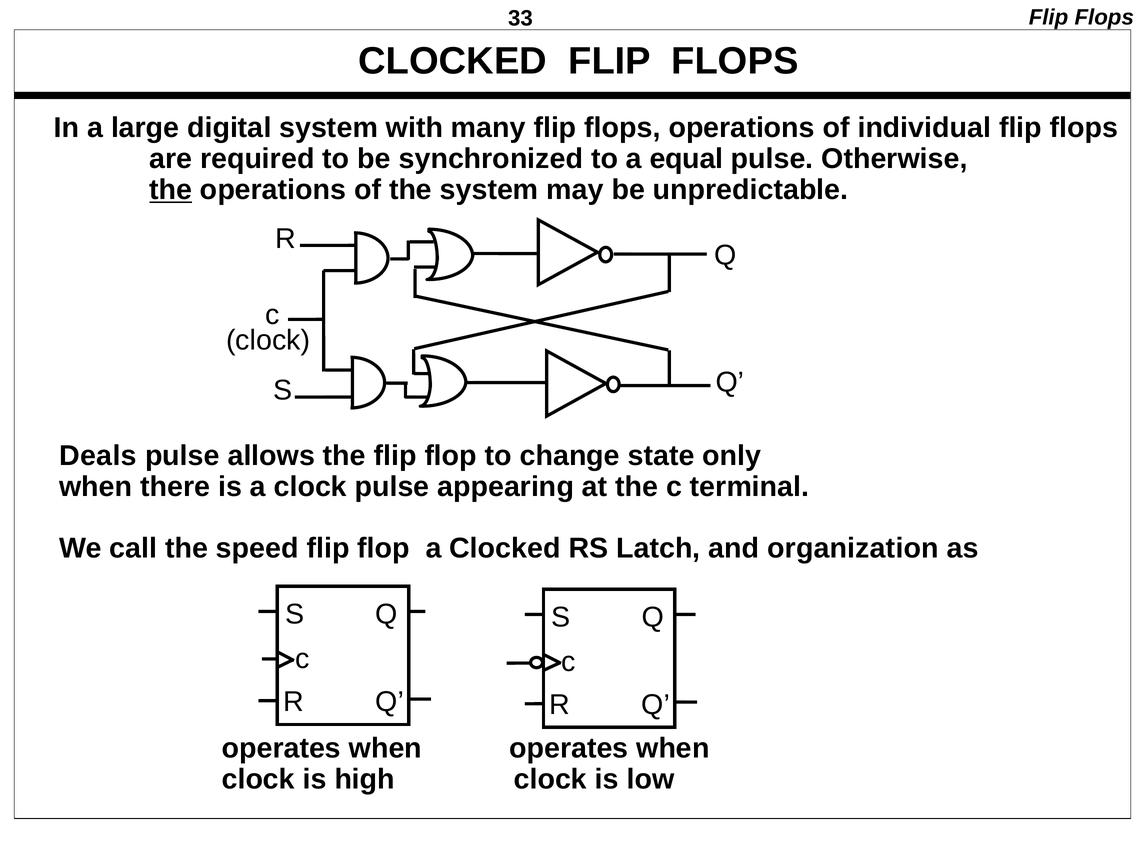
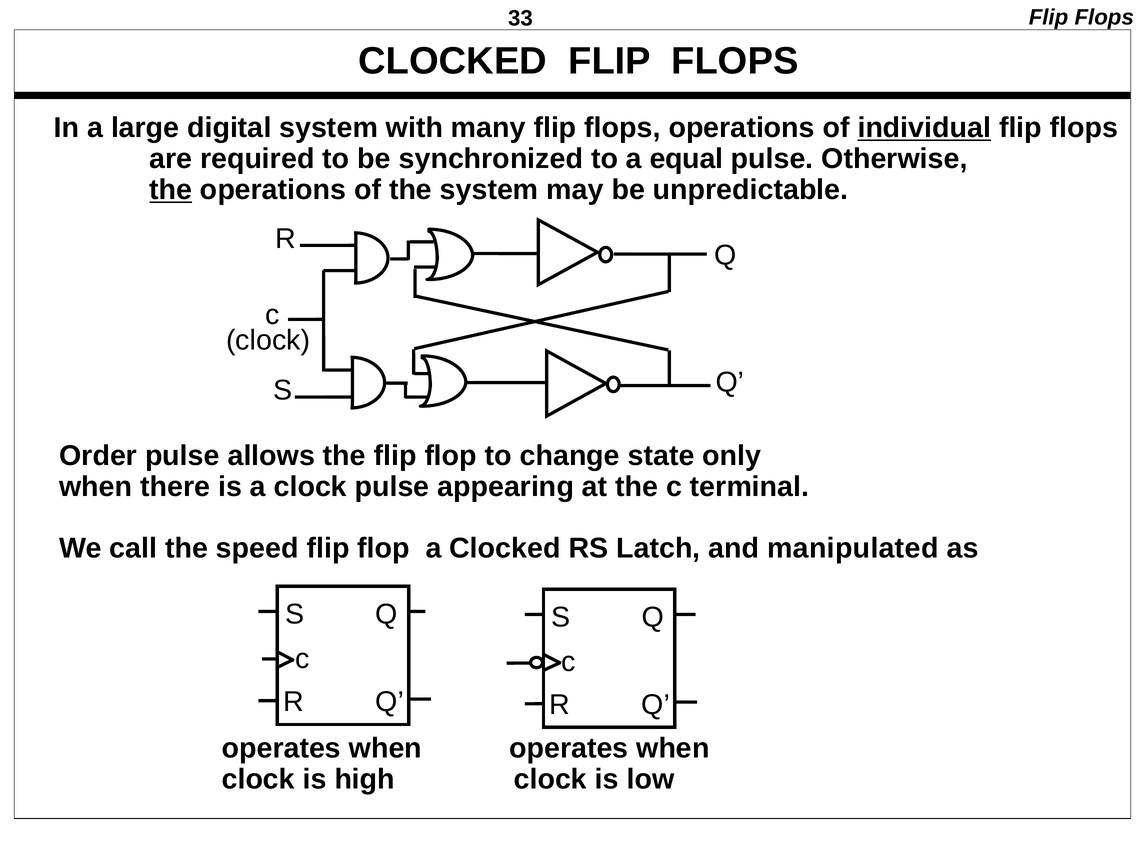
individual underline: none -> present (924, 128)
Deals: Deals -> Order (98, 455)
organization: organization -> manipulated (853, 548)
